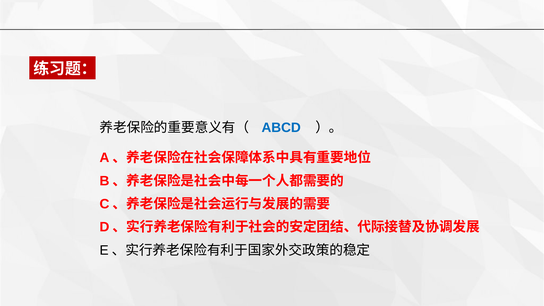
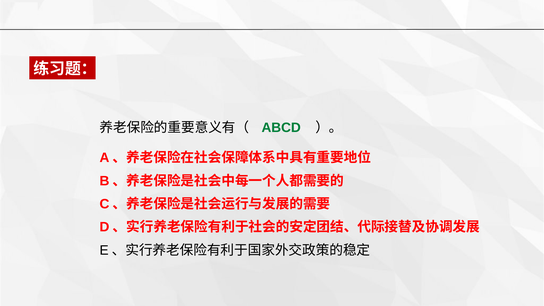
ABCD colour: blue -> green (281, 128)
